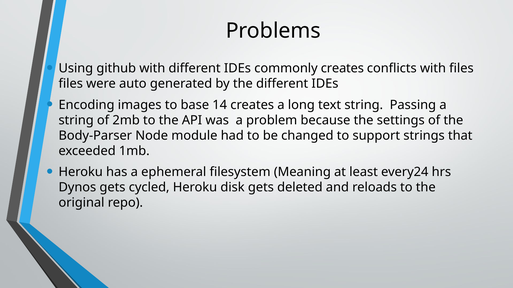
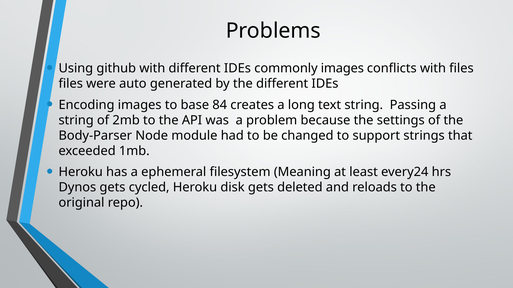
commonly creates: creates -> images (342, 68)
14: 14 -> 84 (220, 105)
